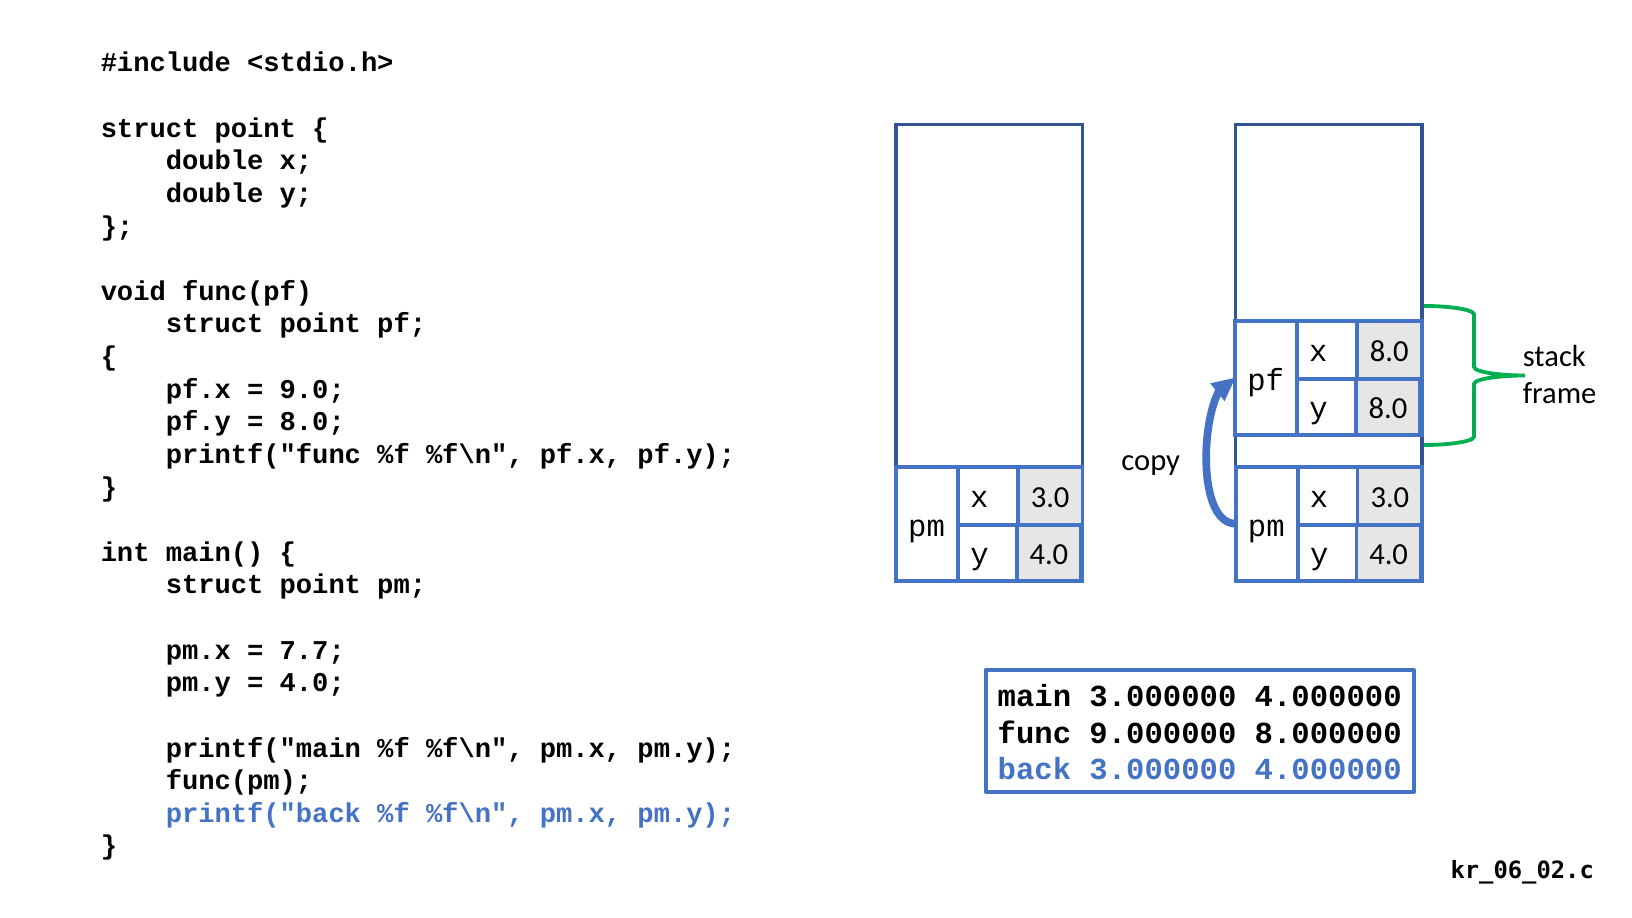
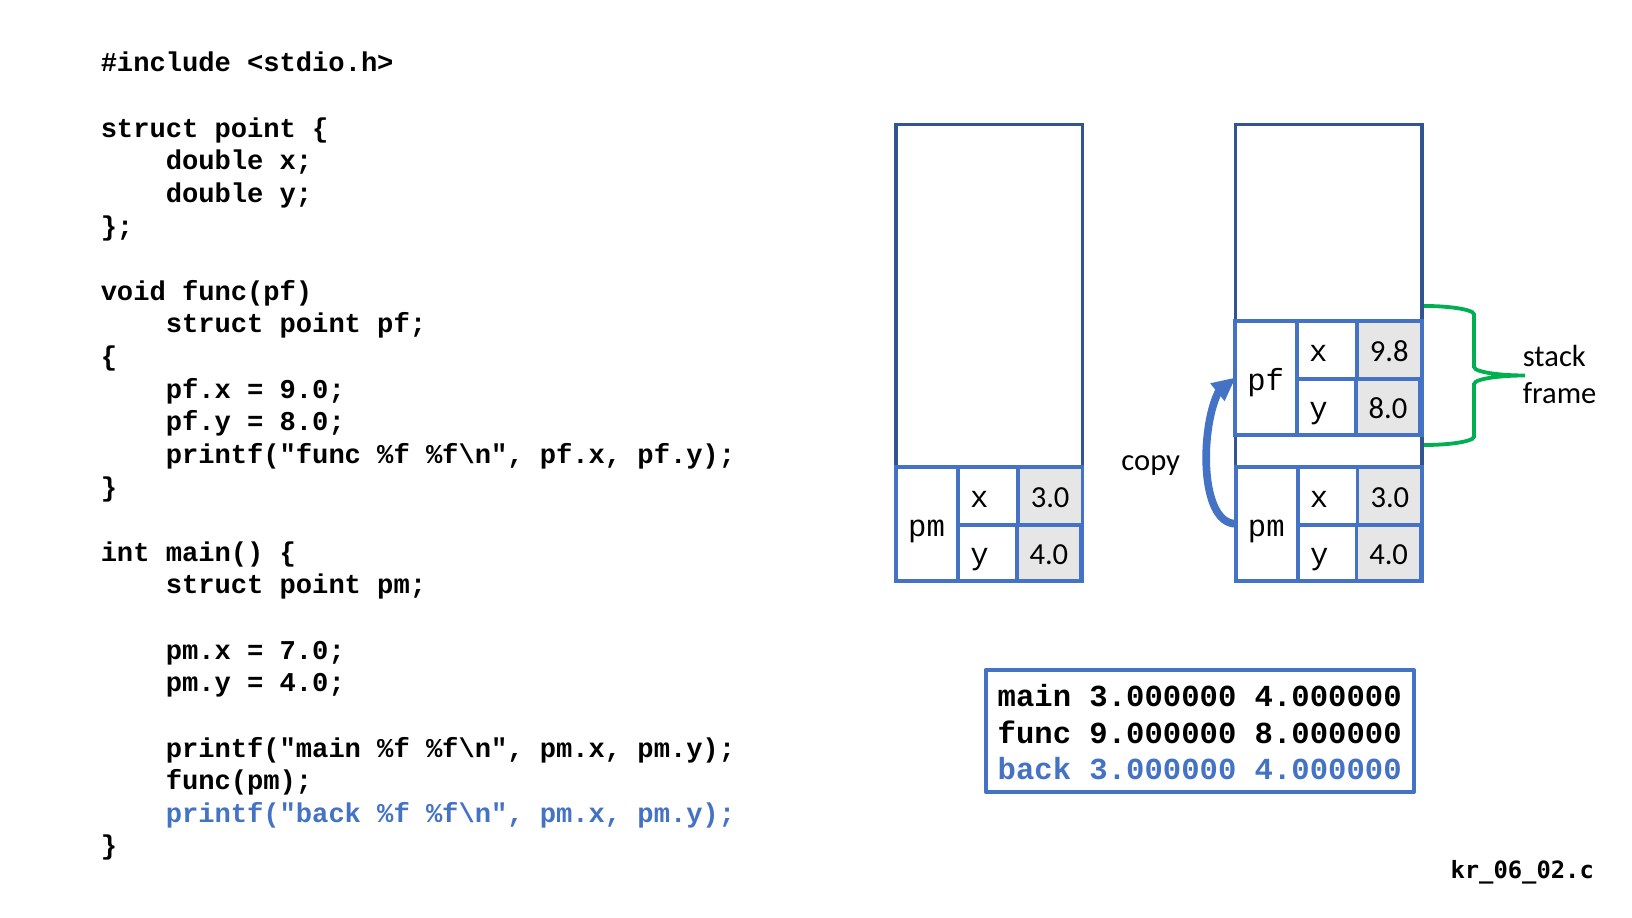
x 8.0: 8.0 -> 9.8 (1389, 352)
7.7: 7.7 -> 7.0 (312, 650)
